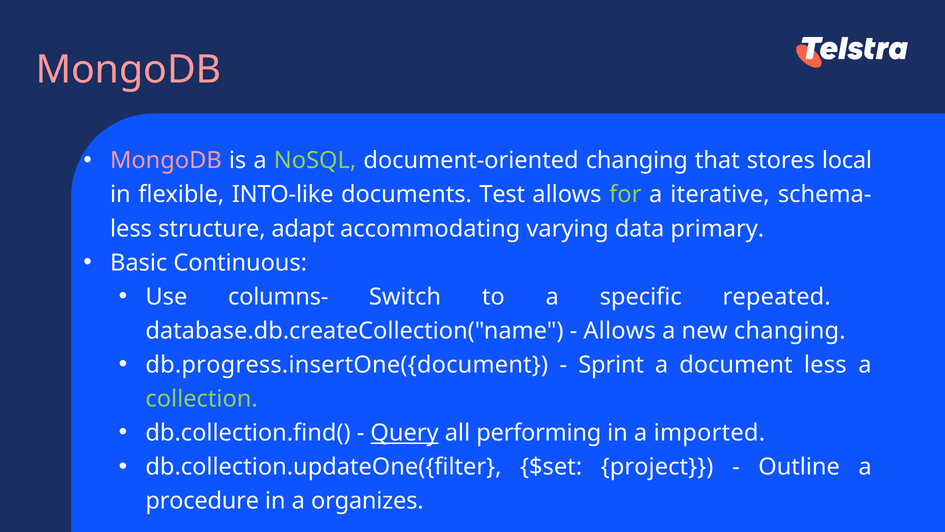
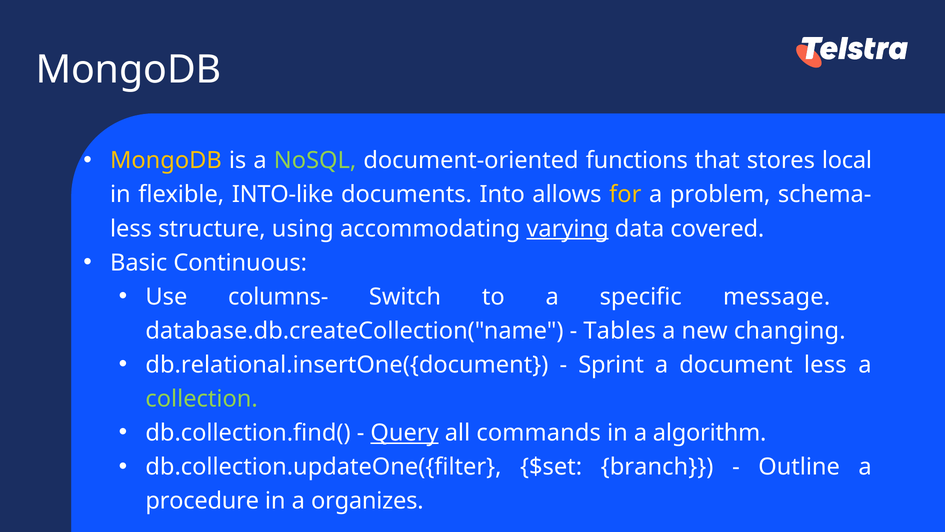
MongoDB colour: pink -> white (129, 70)
MongoDB colour: pink -> yellow (166, 161)
document-oriented changing: changing -> functions (637, 161)
Test: Test -> Into (502, 195)
for colour: light green -> yellow (625, 195)
iterative: iterative -> problem (720, 195)
adapt: adapt -> using (303, 229)
varying underline: none -> present (568, 229)
primary: primary -> covered (717, 229)
repeated: repeated -> message (777, 297)
Allows: Allows -> Tables (620, 331)
db.progress.insertOne({document: db.progress.insertOne({document -> db.relational.insertOne({document (347, 365)
performing: performing -> commands (539, 433)
imported: imported -> algorithm (710, 433)
project: project -> branch (657, 467)
